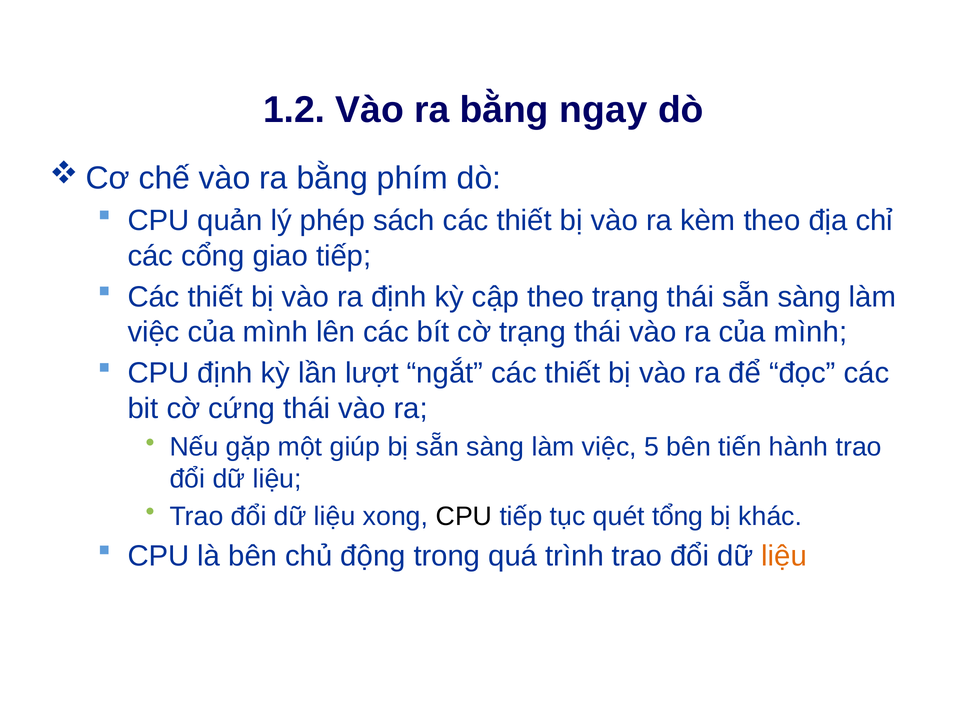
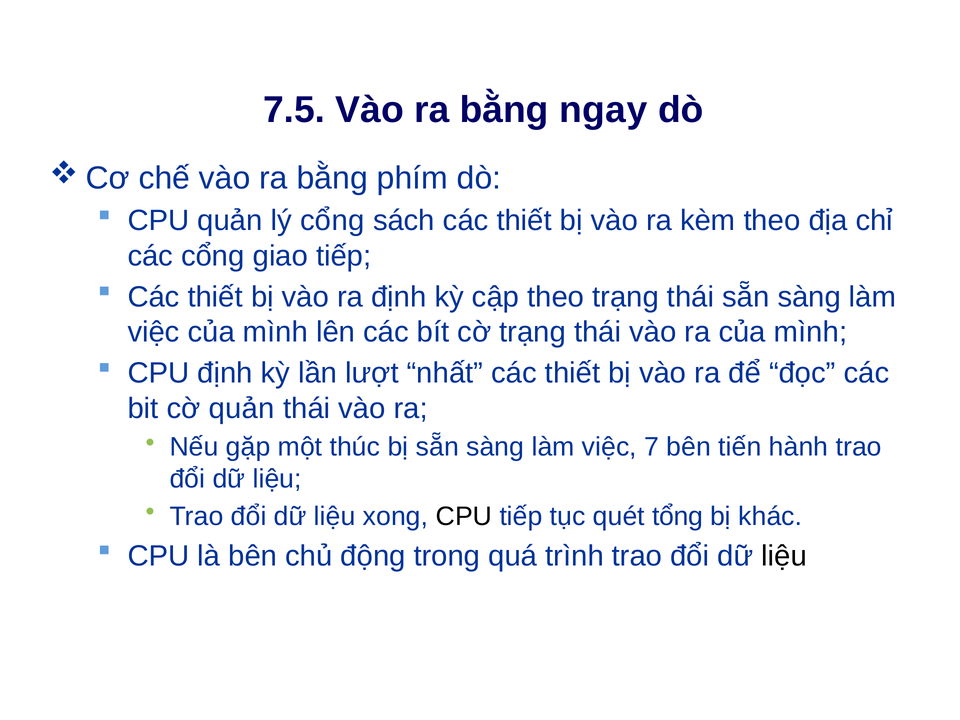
1.2: 1.2 -> 7.5 (294, 110)
lý phép: phép -> cổng (332, 221)
ngắt: ngắt -> nhất (445, 373)
cờ cứng: cứng -> quản (242, 408)
giúp: giúp -> thúc (355, 447)
5: 5 -> 7 (652, 447)
liệu colour: orange -> black (784, 556)
